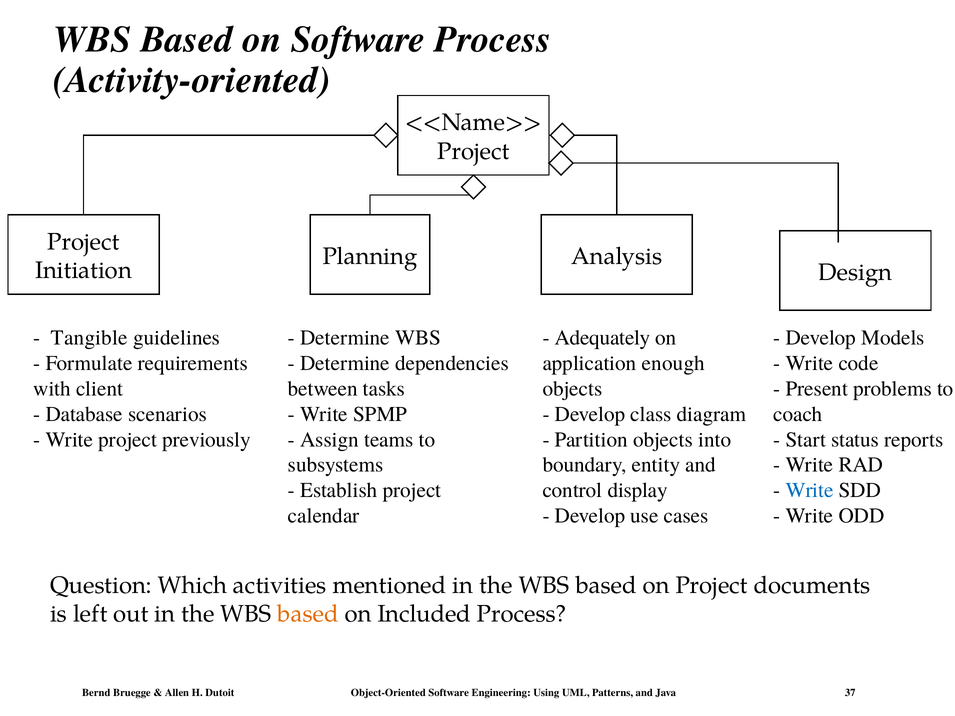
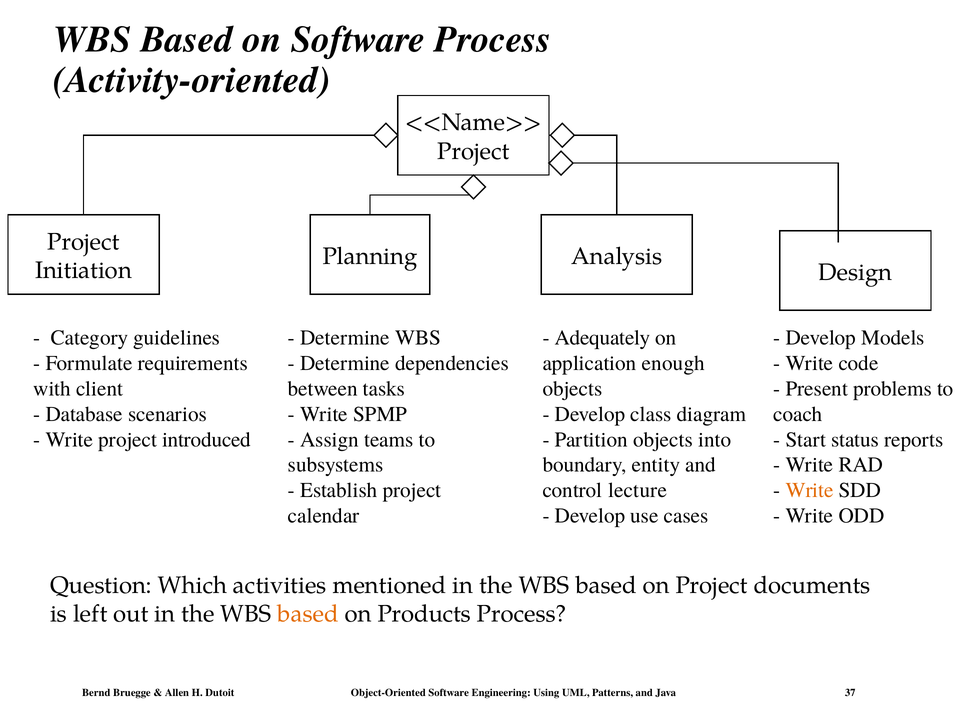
Tangible: Tangible -> Category (89, 338)
previously: previously -> introduced (207, 440)
display: display -> lecture (638, 491)
Write colour: blue -> orange (810, 491)
Included: Included -> Products (424, 614)
